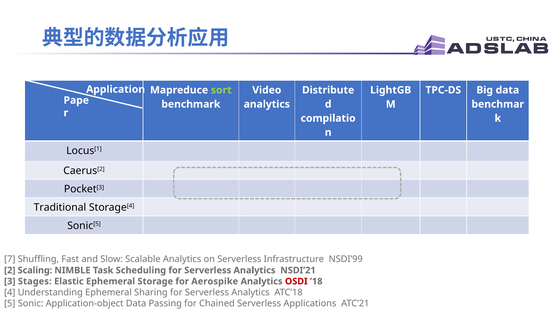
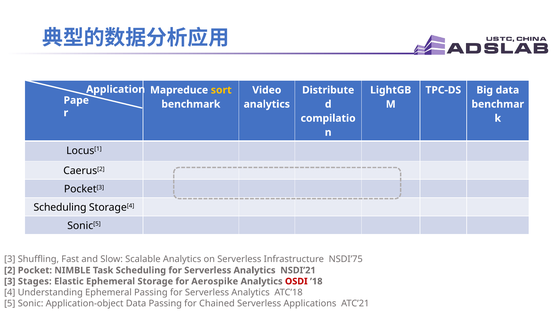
sort colour: light green -> yellow (221, 90)
Traditional: Traditional -> Scheduling (60, 208)
7: 7 -> 3 (10, 260)
NSDI’99: NSDI’99 -> NSDI’75 (346, 260)
Scaling: Scaling -> Pocket (35, 271)
Ephemeral Sharing: Sharing -> Passing (151, 293)
